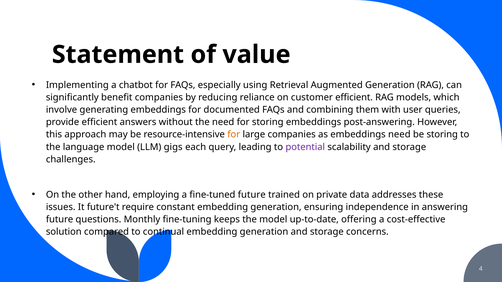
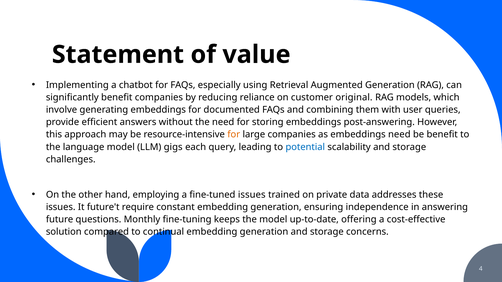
customer efficient: efficient -> original (354, 97)
be storing: storing -> benefit (442, 135)
potential colour: purple -> blue (305, 147)
fine-tuned future: future -> issues (252, 195)
